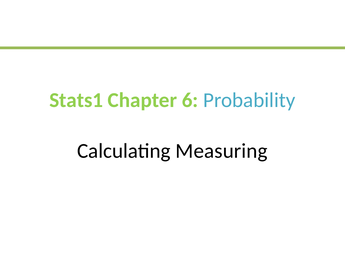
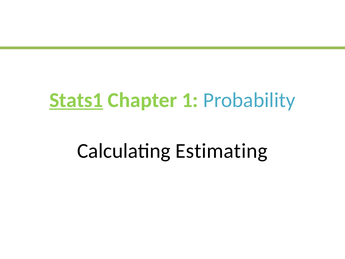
Stats1 underline: none -> present (76, 100)
6: 6 -> 1 (190, 100)
Measuring: Measuring -> Estimating (221, 151)
